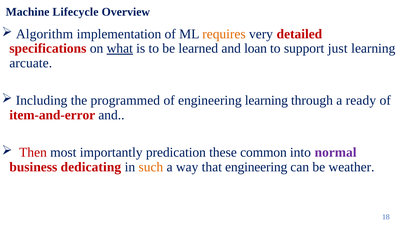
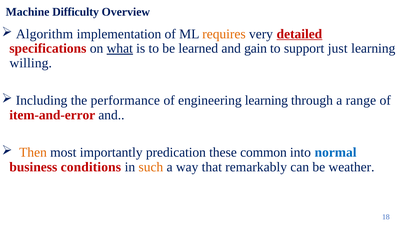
Lifecycle: Lifecycle -> Difficulty (76, 12)
detailed underline: none -> present (299, 34)
loan: loan -> gain (256, 48)
arcuate: arcuate -> willing (31, 63)
programmed: programmed -> performance (125, 101)
ready: ready -> range (361, 101)
Then colour: red -> orange (33, 153)
normal colour: purple -> blue (336, 153)
dedicating: dedicating -> conditions (91, 167)
that engineering: engineering -> remarkably (256, 167)
